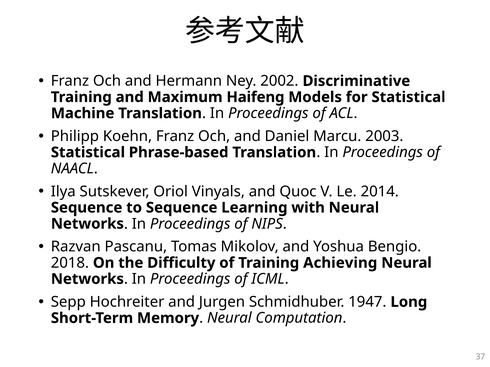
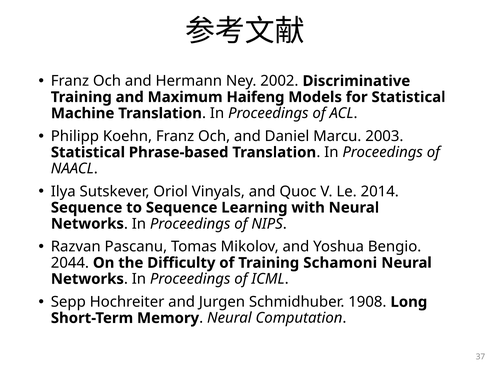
2018: 2018 -> 2044 (70, 263)
Achieving: Achieving -> Schamoni (340, 263)
1947: 1947 -> 1908 (367, 302)
